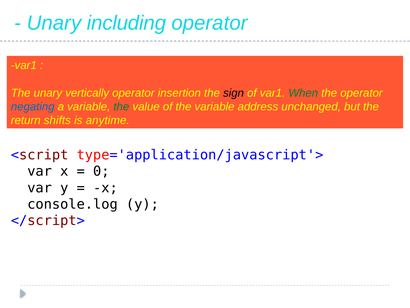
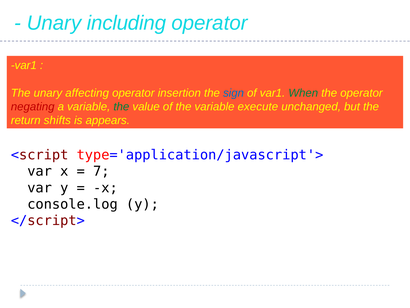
vertically: vertically -> affecting (87, 93)
sign colour: black -> blue (234, 93)
negating colour: blue -> red (33, 106)
address: address -> execute (258, 106)
anytime: anytime -> appears (108, 120)
0: 0 -> 7 (101, 171)
